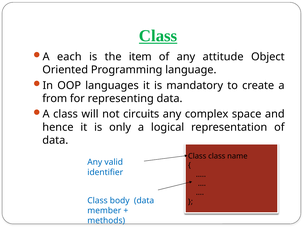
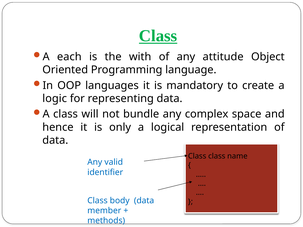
item: item -> with (140, 57)
from: from -> logic (55, 99)
circuits: circuits -> bundle (141, 114)
